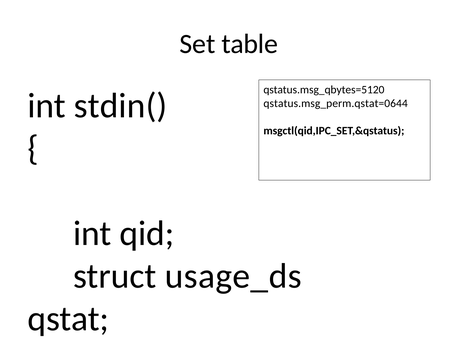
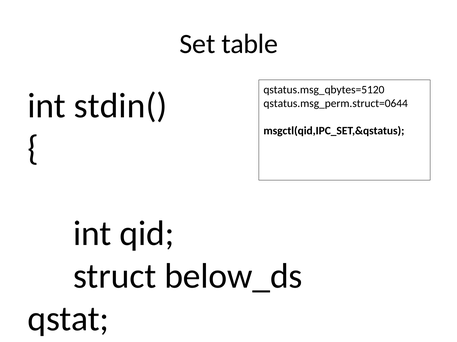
qstatus.msg_perm.qstat=0644: qstatus.msg_perm.qstat=0644 -> qstatus.msg_perm.struct=0644 (336, 104)
usage_ds: usage_ds -> below_ds (233, 277)
